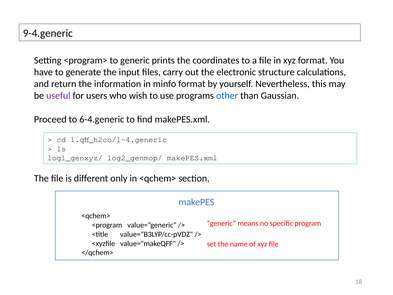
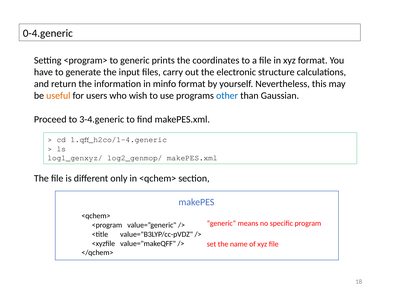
9-4.generic: 9-4.generic -> 0-4.generic (48, 33)
useful colour: purple -> orange (58, 96)
6-4.generic: 6-4.generic -> 3-4.generic (102, 119)
